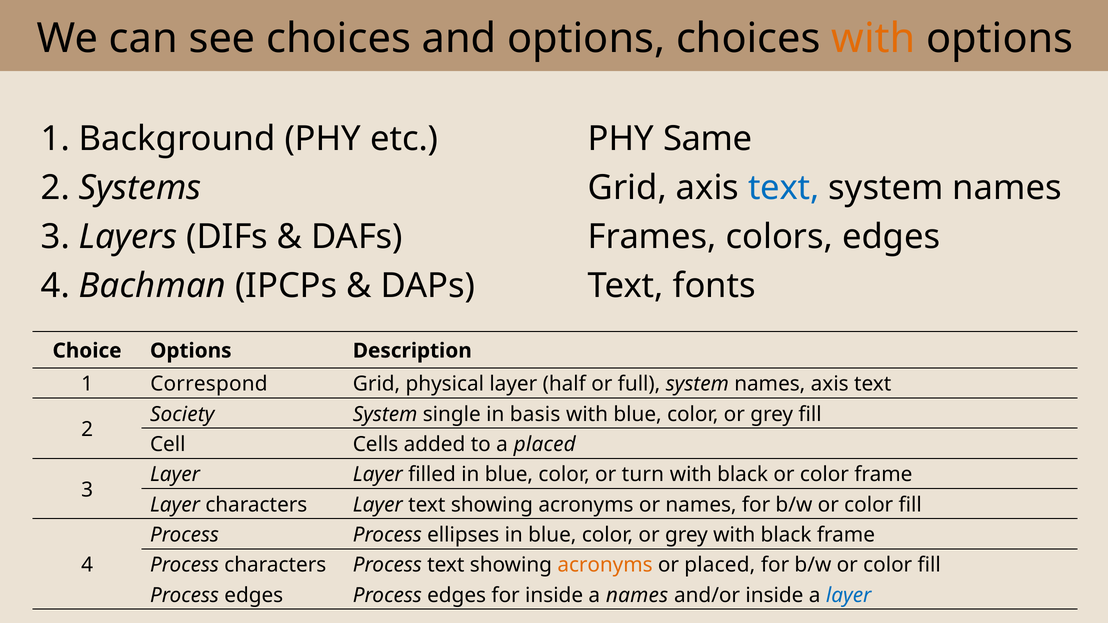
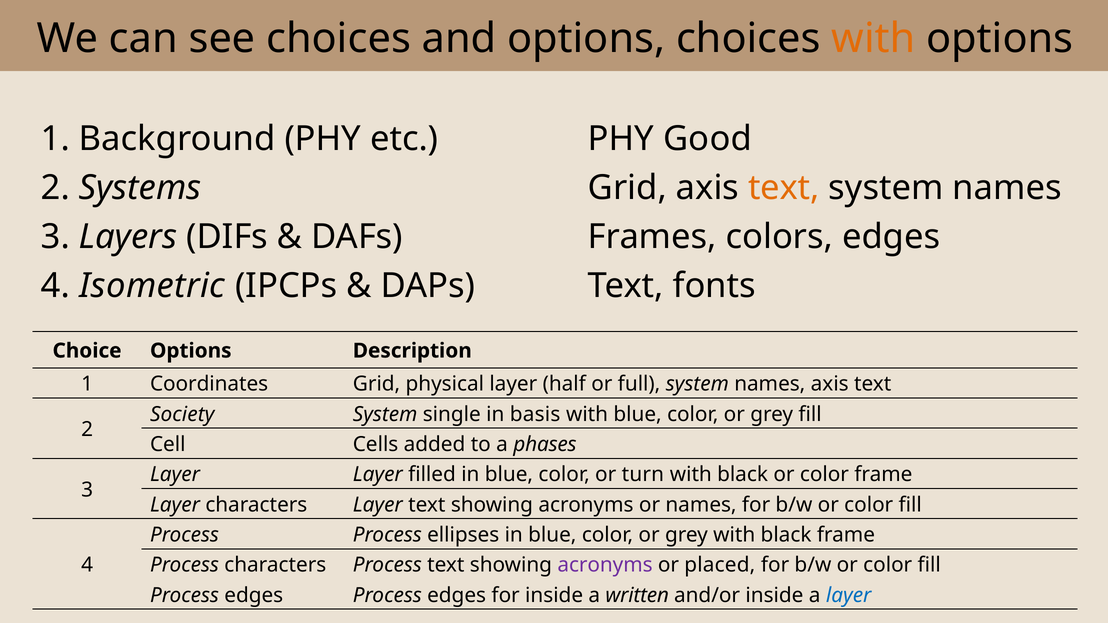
Same: Same -> Good (707, 139)
text colour: blue -> orange (784, 188)
Bachman: Bachman -> Isometric (152, 286)
Correspond: Correspond -> Coordinates (209, 384)
a placed: placed -> phases (545, 445)
acronyms colour: orange -> purple (605, 565)
a names: names -> written (637, 595)
